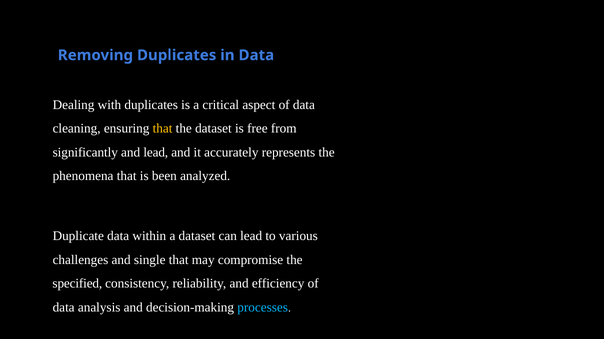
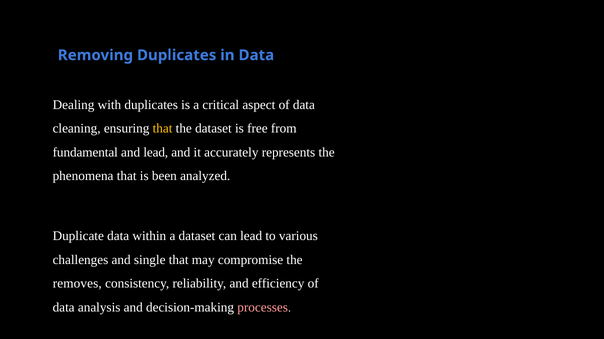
significantly: significantly -> fundamental (85, 153)
specified: specified -> removes (77, 284)
processes colour: light blue -> pink (263, 308)
